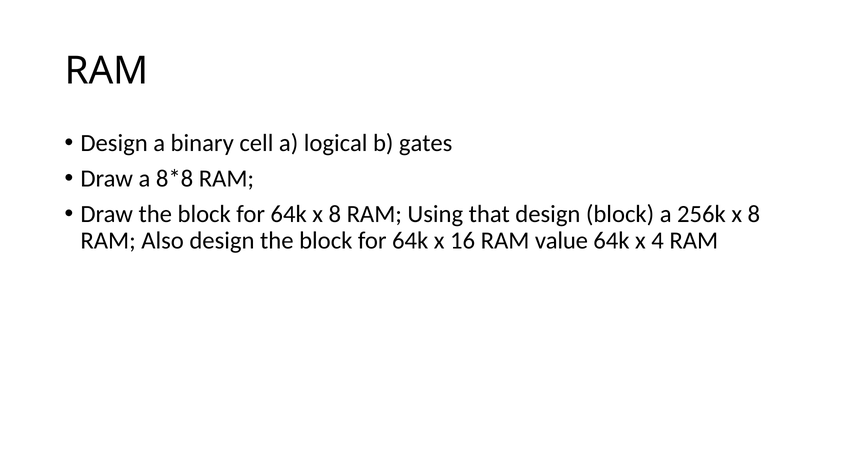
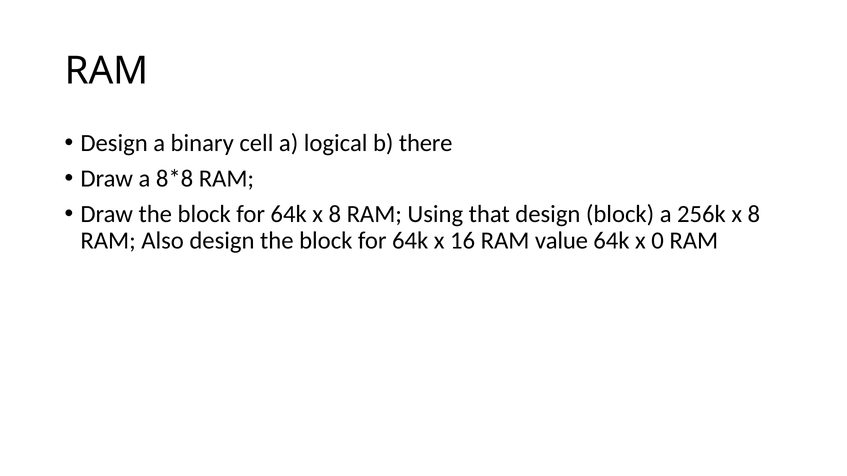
gates: gates -> there (426, 143)
4: 4 -> 0 (658, 241)
